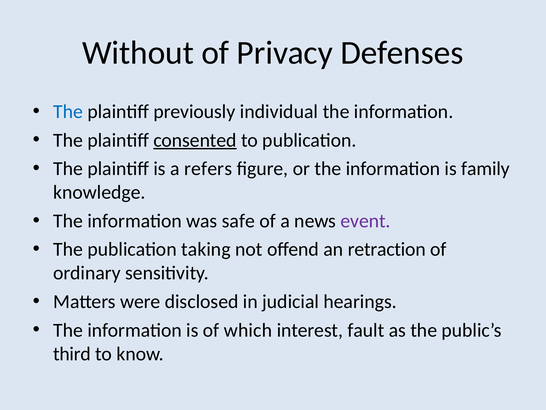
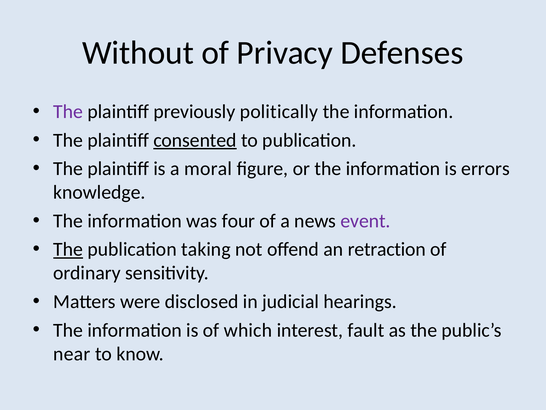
The colour: blue -> purple (68, 111)
individual: individual -> politically (279, 111)
refers: refers -> moral (208, 168)
family: family -> errors (486, 168)
safe: safe -> four (238, 221)
The underline: none -> present (68, 249)
third: third -> near (72, 353)
